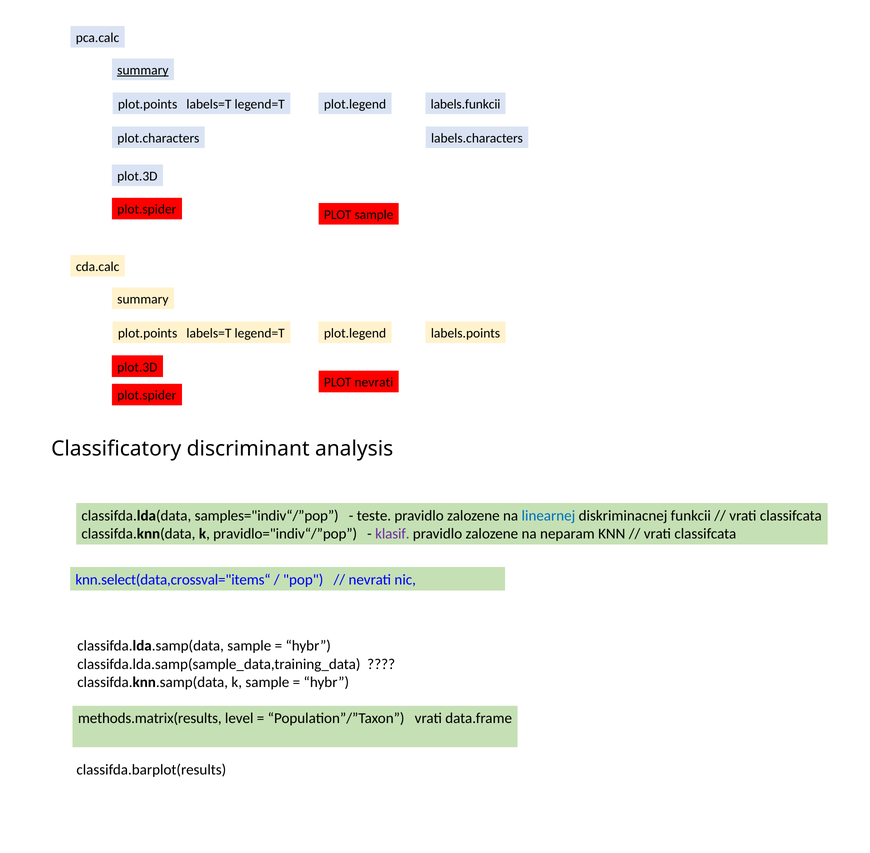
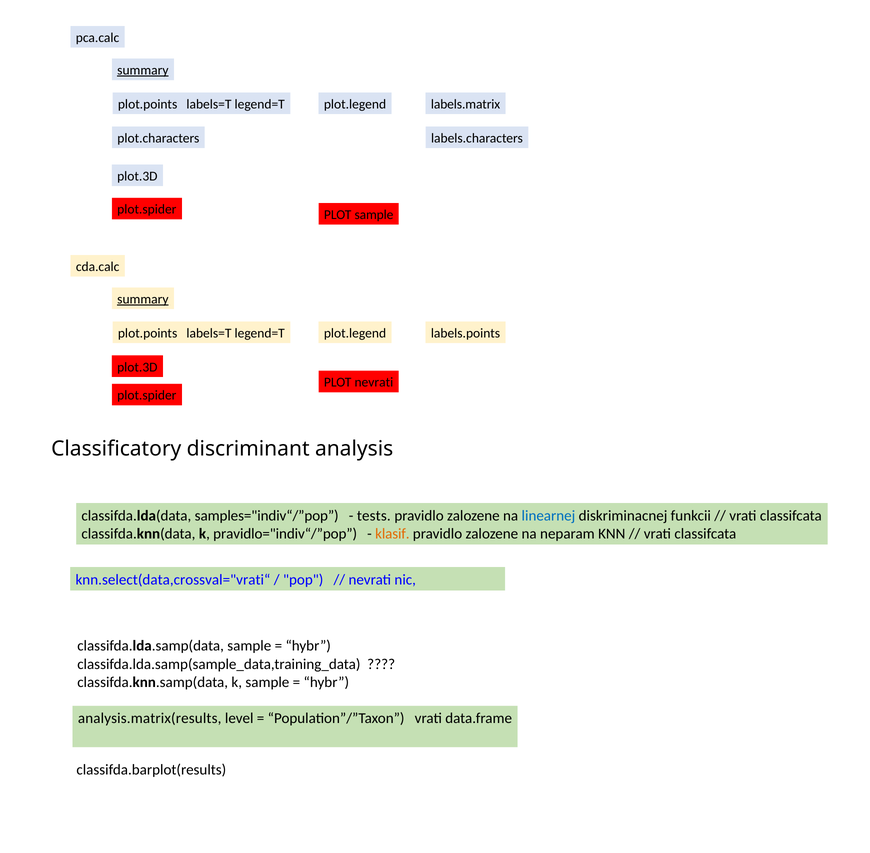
labels.funkcii: labels.funkcii -> labels.matrix (466, 104)
summary underline: none -> present (143, 299)
teste: teste -> tests (374, 516)
klasif colour: purple -> orange (392, 534)
knn.select(data,crossval="items“: knn.select(data,crossval="items“ -> knn.select(data,crossval="vrati“ (173, 580)
methods.matrix(results: methods.matrix(results -> analysis.matrix(results (150, 718)
